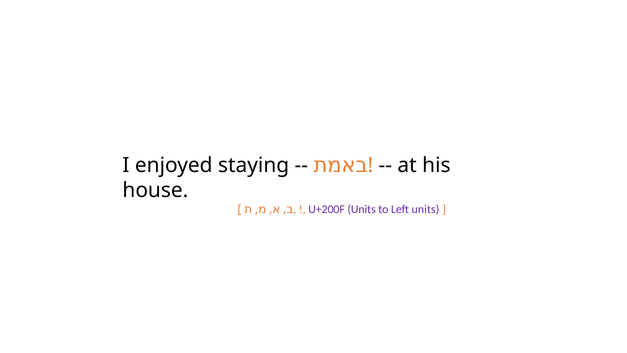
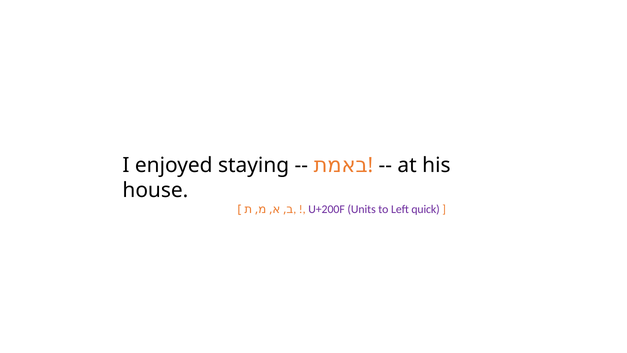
Left units: units -> quick (426, 209)
